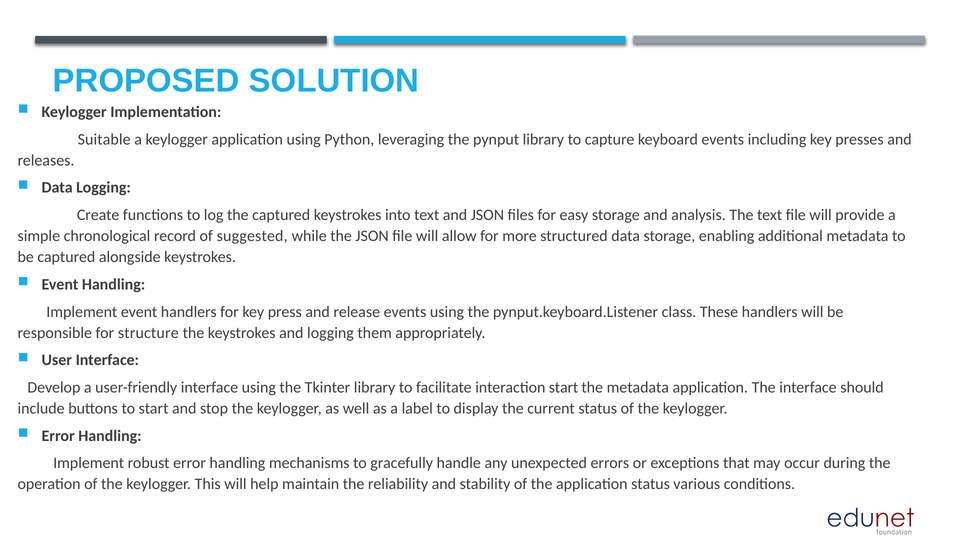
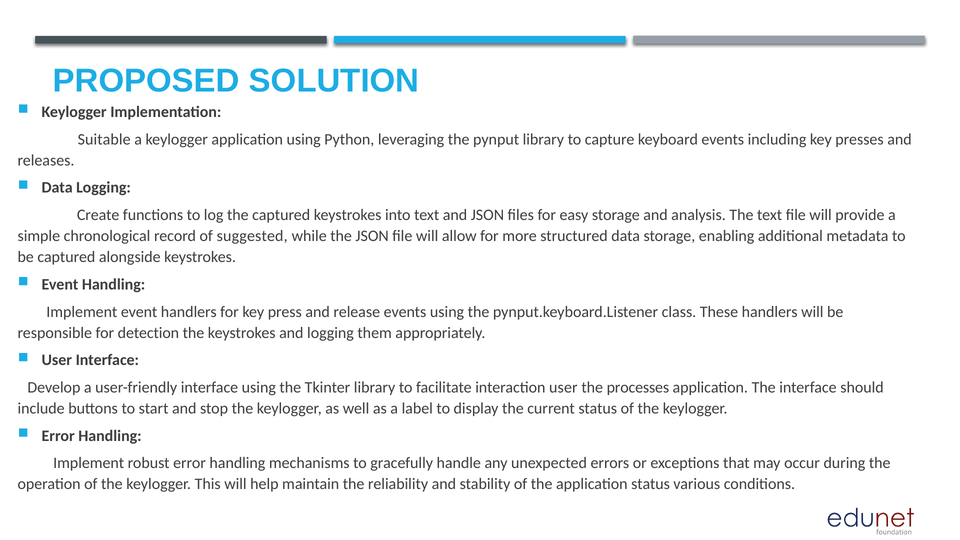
structure: structure -> detection (148, 333)
interaction start: start -> user (563, 387)
the metadata: metadata -> processes (638, 387)
